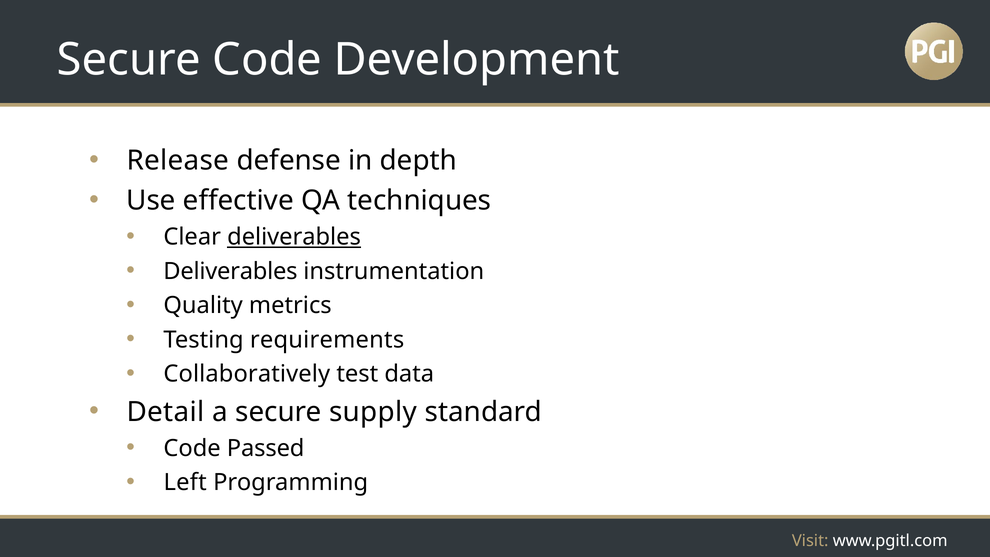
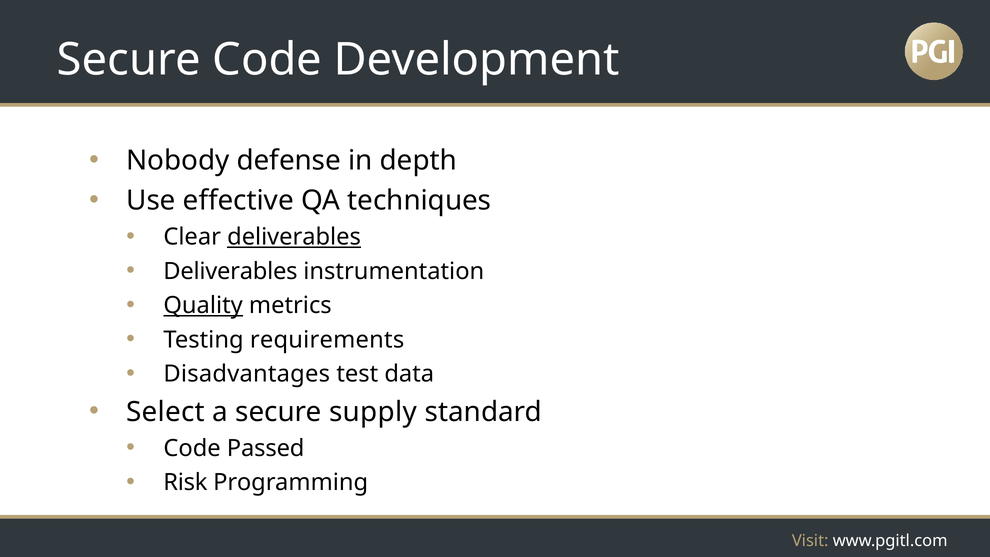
Release: Release -> Nobody (178, 160)
Quality underline: none -> present (203, 305)
Collaboratively: Collaboratively -> Disadvantages (247, 374)
Detail: Detail -> Select (166, 412)
Left: Left -> Risk (185, 482)
